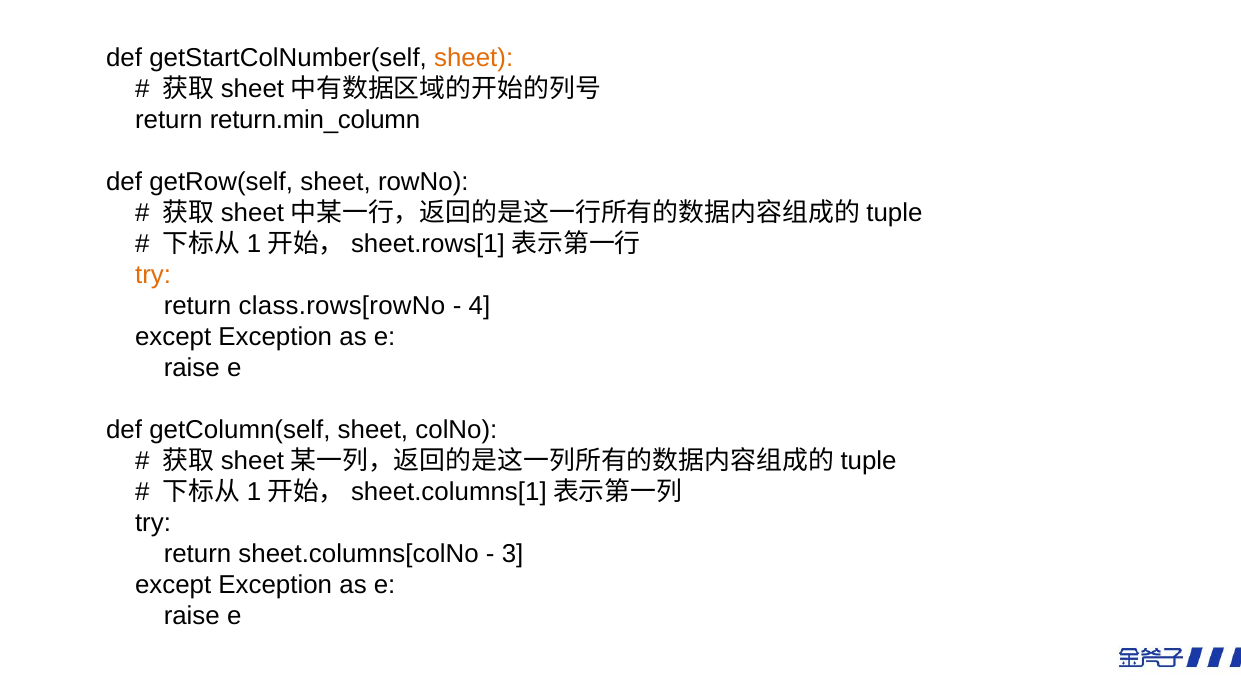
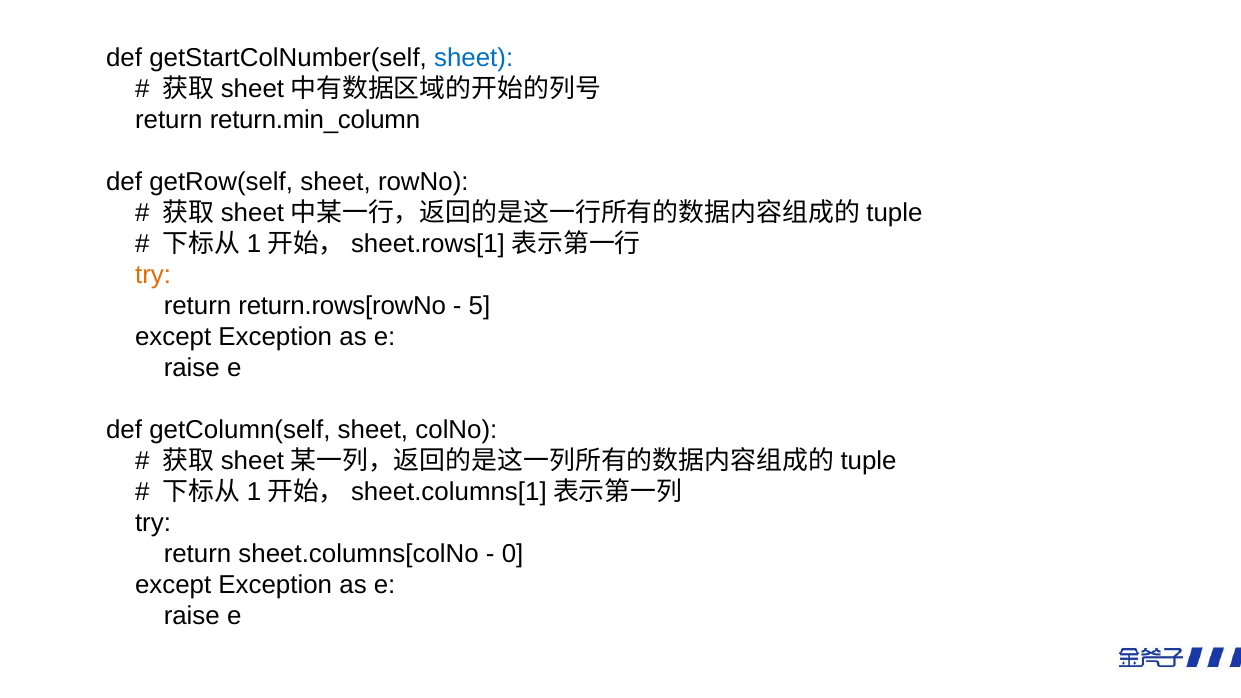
sheet colour: orange -> blue (474, 58)
class.rows[rowNo: class.rows[rowNo -> return.rows[rowNo (342, 306)
4: 4 -> 5 (479, 306)
3: 3 -> 0 (513, 554)
